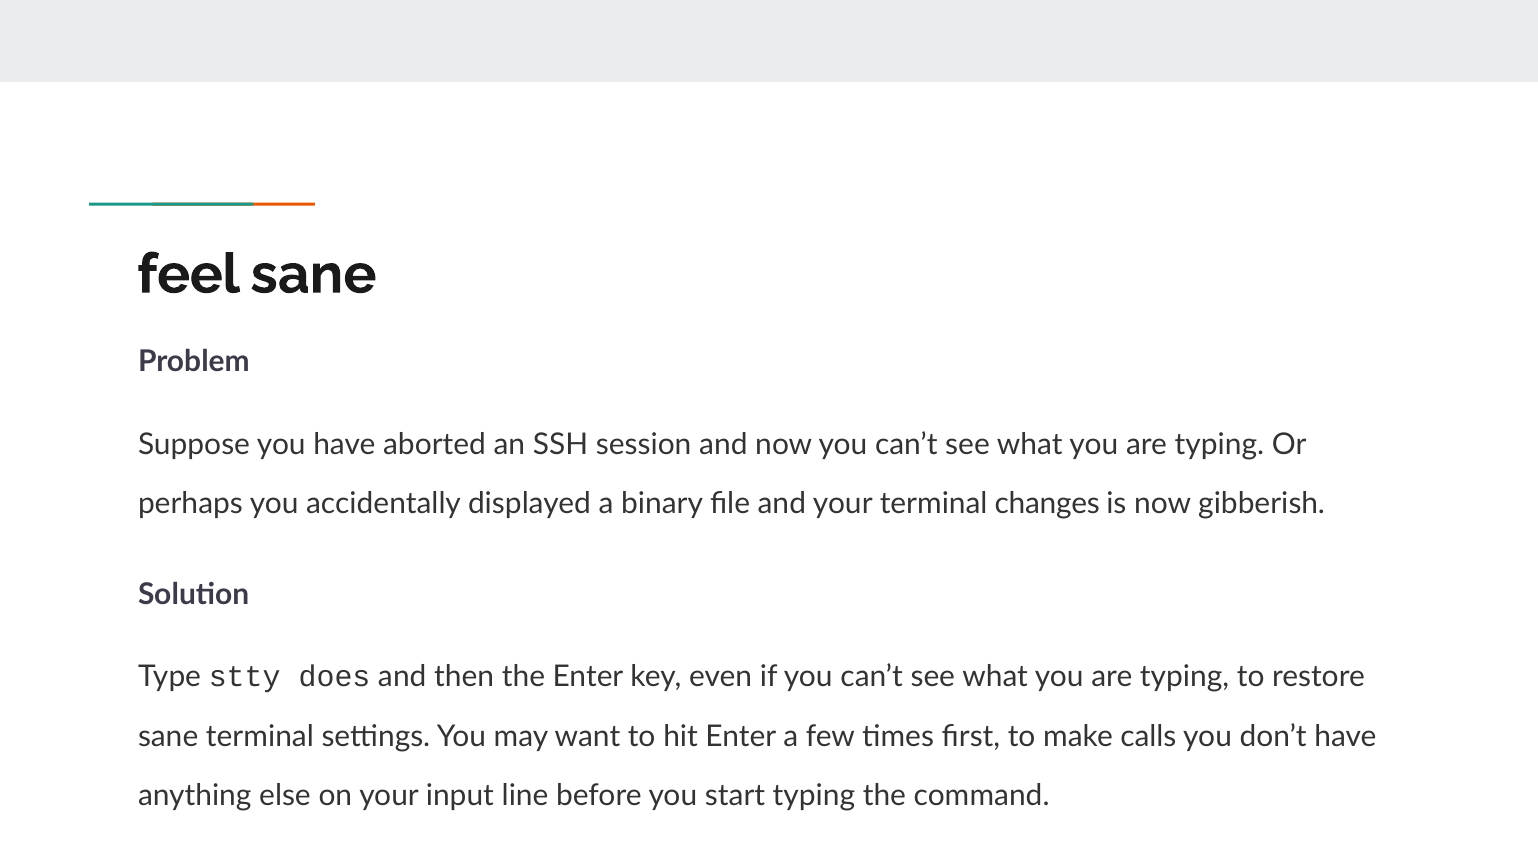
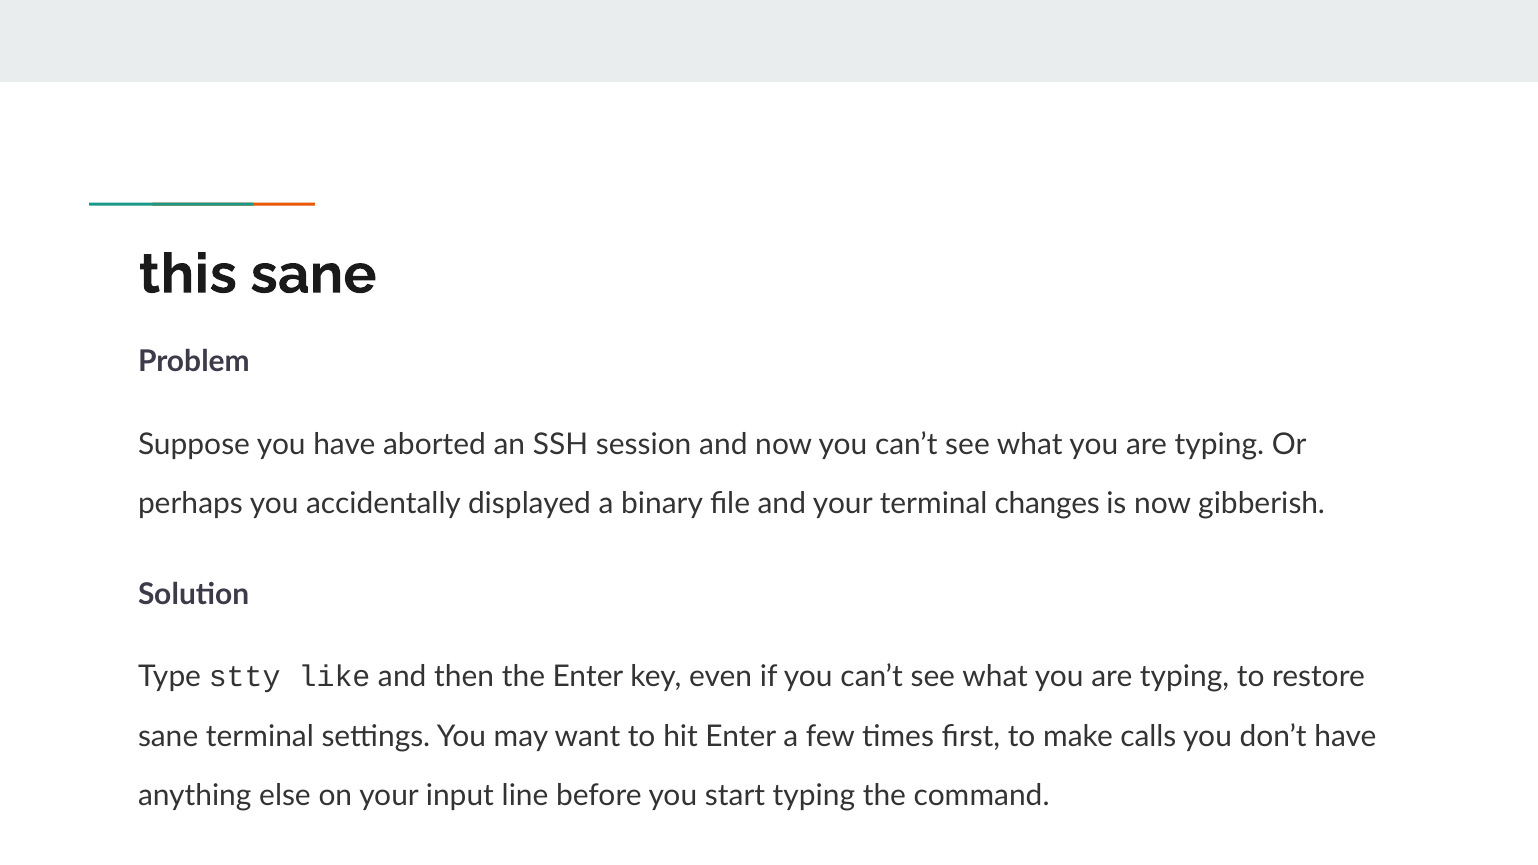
feel: feel -> this (188, 274)
does: does -> like (335, 677)
